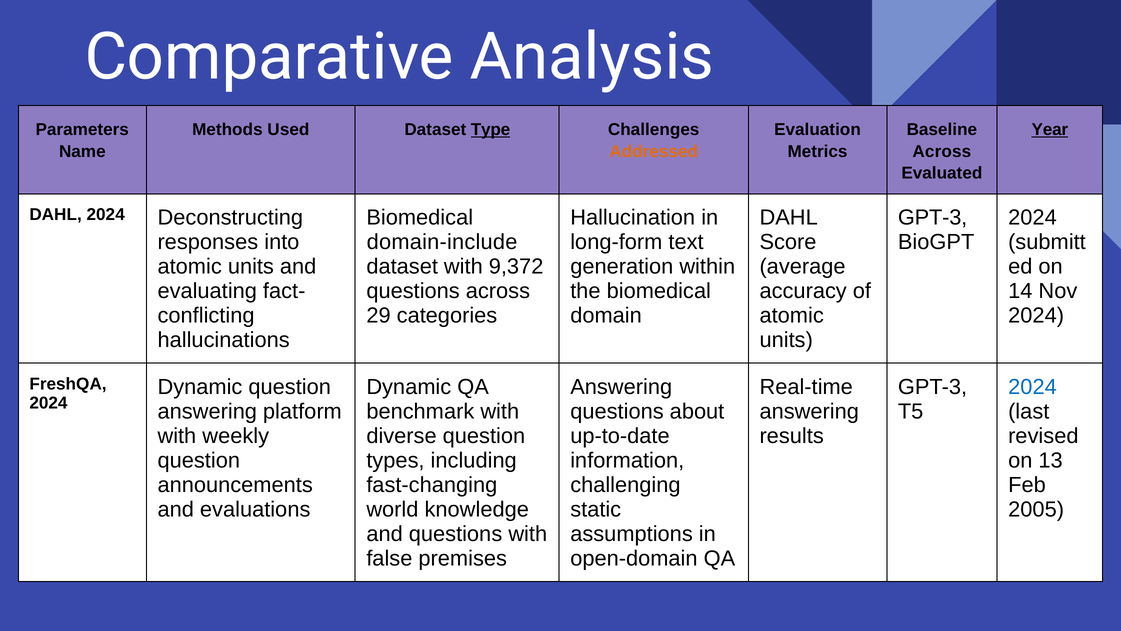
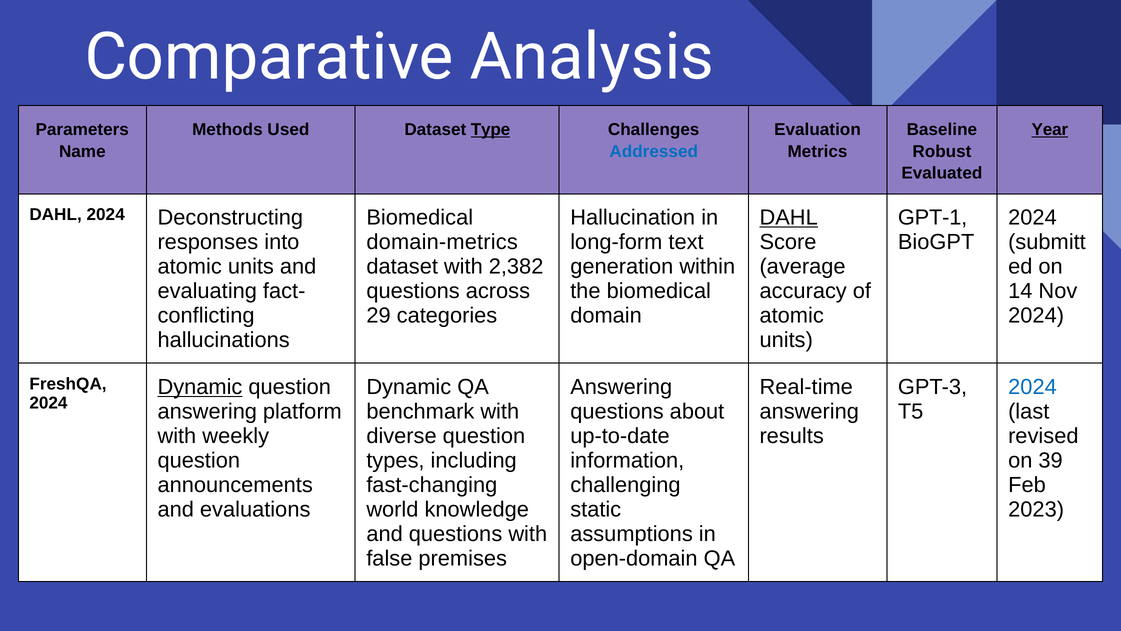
Addressed colour: orange -> blue (654, 151)
Across: Across -> Robust (942, 151)
DAHL underline: none -> present (789, 217)
GPT-3: GPT-3 -> GPT-1 (933, 217)
domain-include: domain-include -> domain-metrics (442, 242)
9,372: 9,372 -> 2,382 (516, 266)
Dynamic underline: none -> present (200, 387)
13: 13 -> 39 (1051, 460)
2005: 2005 -> 2023 (1036, 509)
